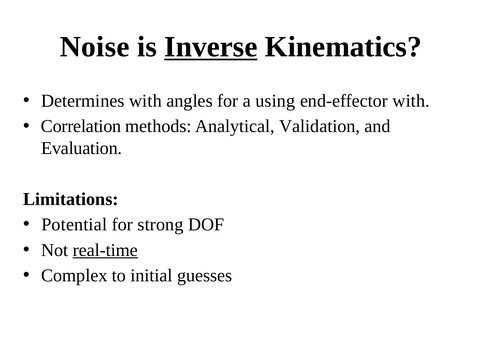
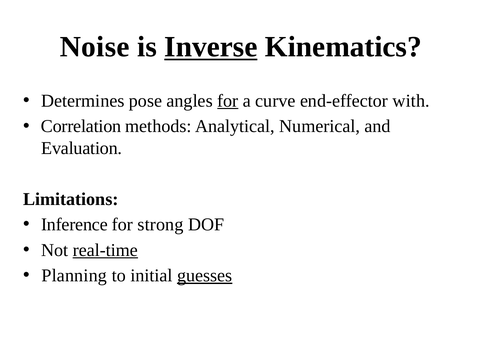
Determines with: with -> pose (146, 101)
for underline: none -> present (228, 101)
using: using -> curve (275, 101)
Validation: Validation -> Numerical (320, 126)
Potential: Potential -> Inference (74, 224)
Complex: Complex -> Planning (74, 275)
guesses underline: none -> present (205, 275)
